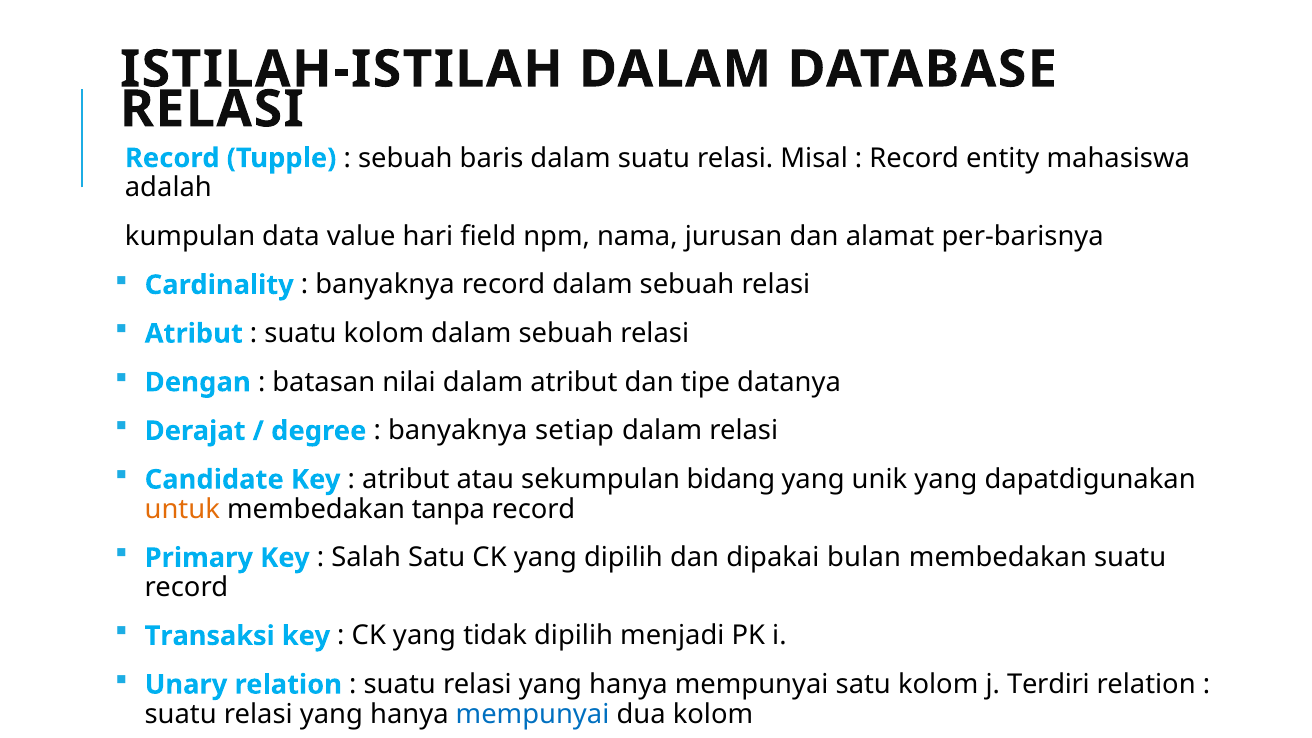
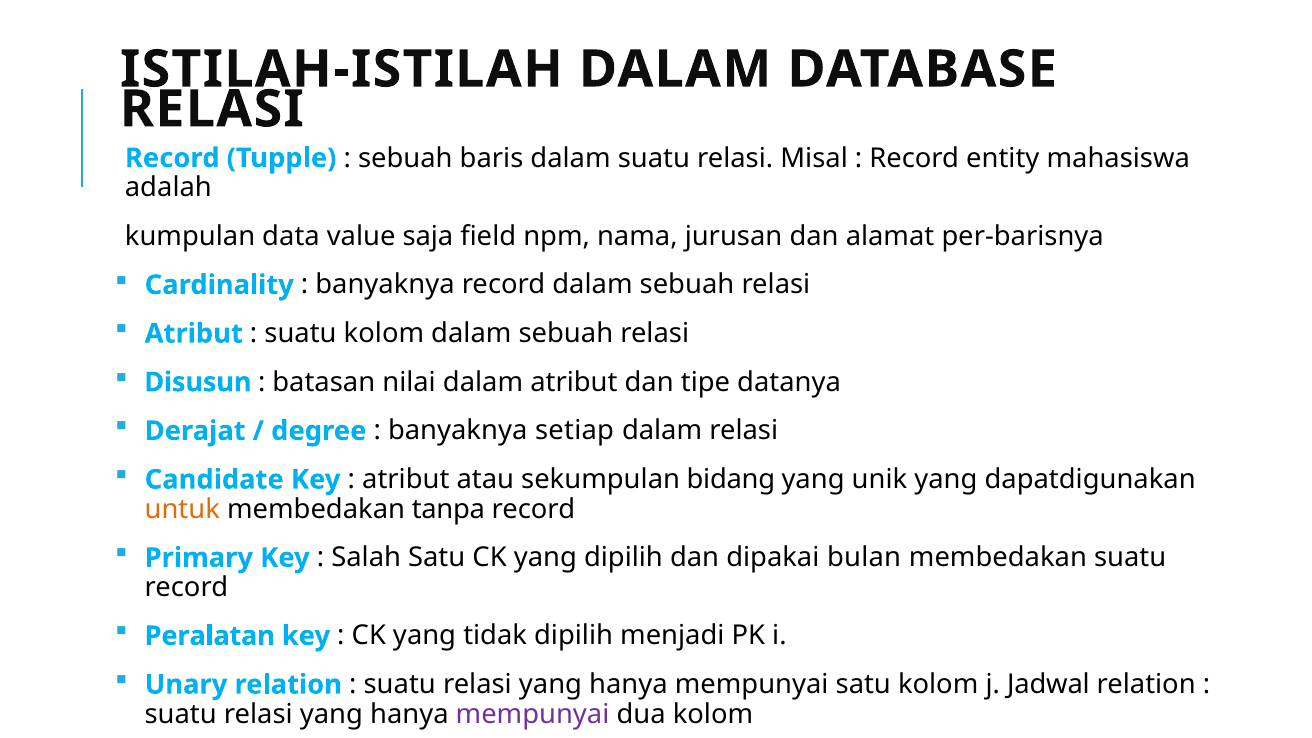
hari: hari -> saja (428, 236)
Dengan: Dengan -> Disusun (198, 382)
Transaksi: Transaksi -> Peralatan (210, 636)
Terdiri: Terdiri -> Jadwal (1048, 685)
mempunyai colour: blue -> purple (533, 714)
